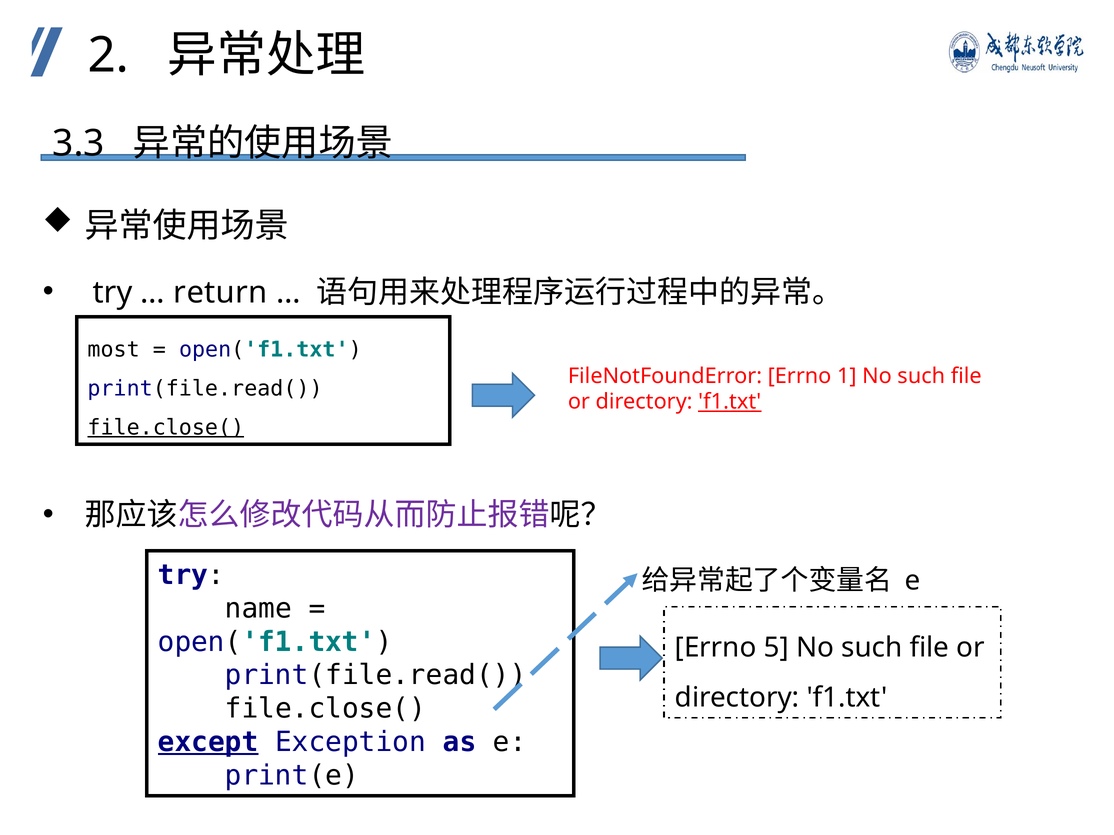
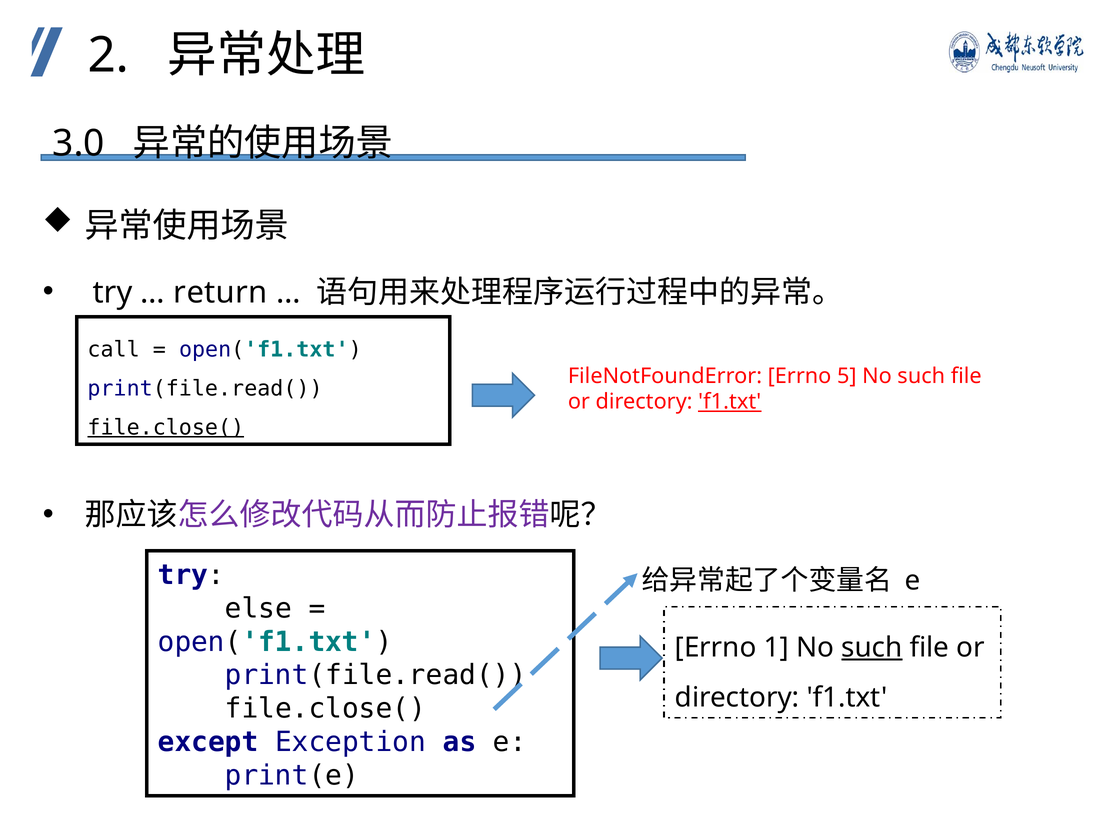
3.3: 3.3 -> 3.0 (79, 143)
most: most -> call (114, 350)
1: 1 -> 5 (847, 376)
name: name -> else (258, 609)
5: 5 -> 1 (776, 648)
such underline: none -> present (872, 648)
except underline: present -> none (208, 743)
